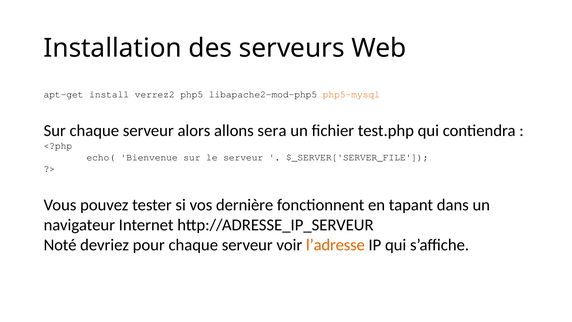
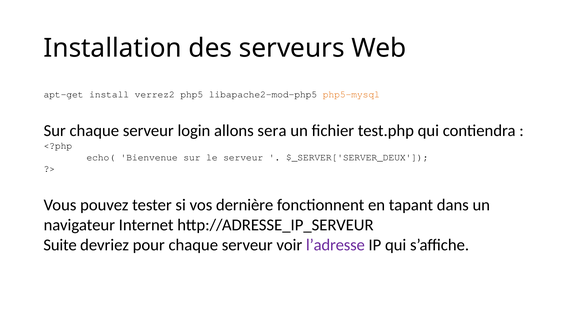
alors: alors -> login (194, 130)
$_SERVER['SERVER_FILE: $_SERVER['SERVER_FILE -> $_SERVER['SERVER_DEUX (357, 157)
Noté: Noté -> Suite (60, 245)
l’adresse colour: orange -> purple (335, 245)
